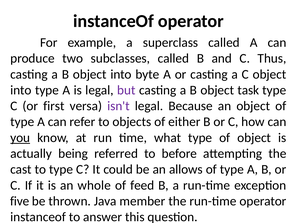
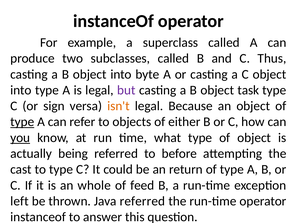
first: first -> sign (54, 106)
isn't colour: purple -> orange (118, 106)
type underline: none -> present (22, 122)
allows: allows -> return (186, 169)
five: five -> left (20, 201)
Java member: member -> referred (142, 201)
